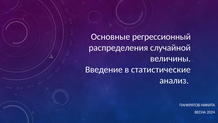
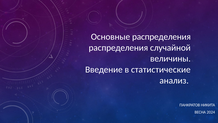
Основные регрессионный: регрессионный -> распределения (161, 37)
